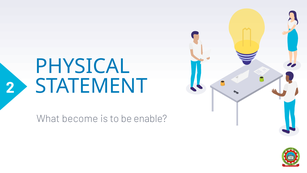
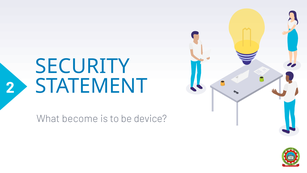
PHYSICAL: PHYSICAL -> SECURITY (82, 66)
enable: enable -> device (150, 118)
